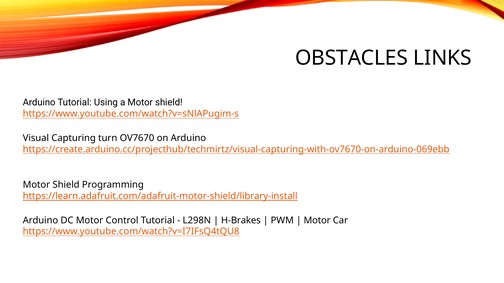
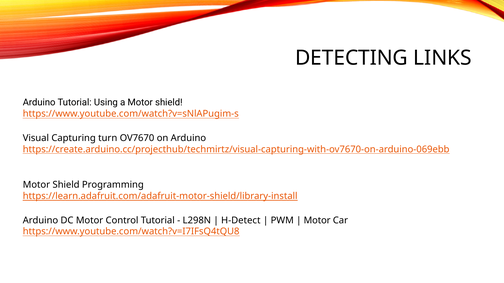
OBSTACLES: OBSTACLES -> DETECTING (351, 58)
H-Brakes: H-Brakes -> H-Detect (241, 221)
